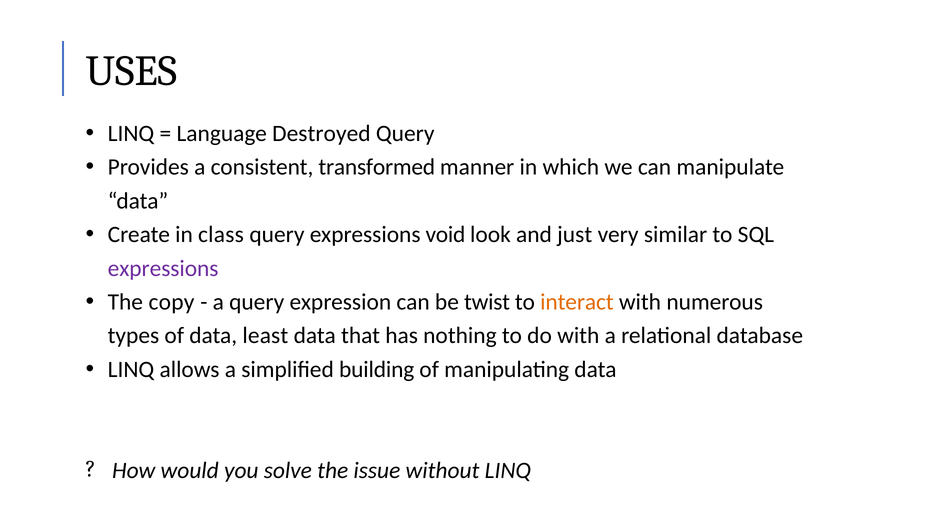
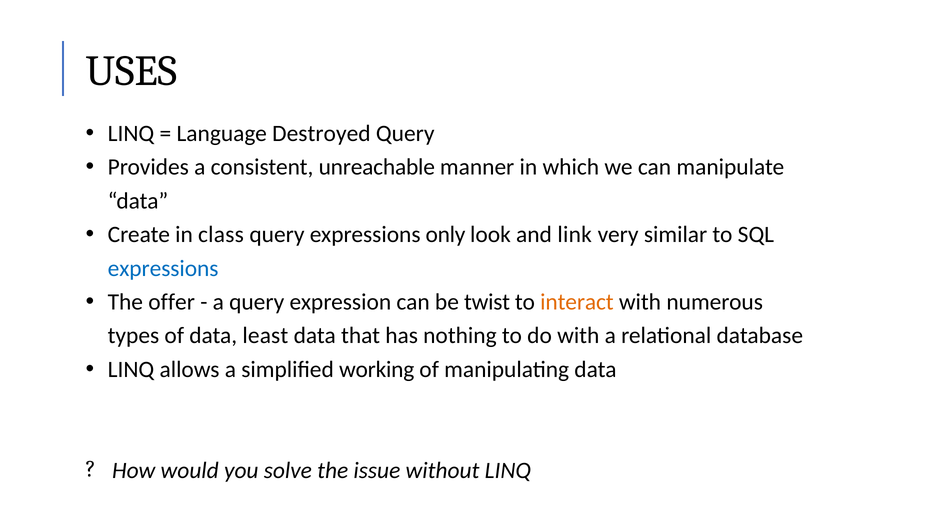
transformed: transformed -> unreachable (377, 167)
void: void -> only (445, 235)
just: just -> link (575, 235)
expressions colour: purple -> blue (163, 268)
copy: copy -> offer (172, 302)
building: building -> working (377, 370)
